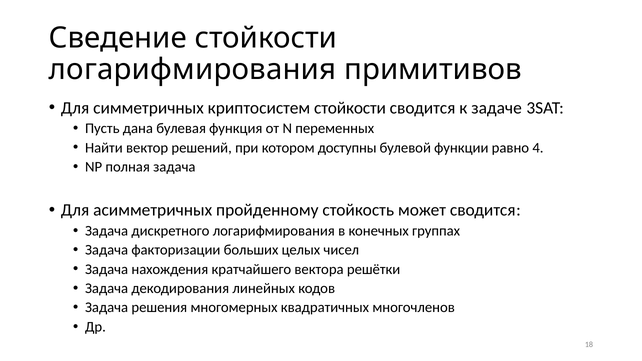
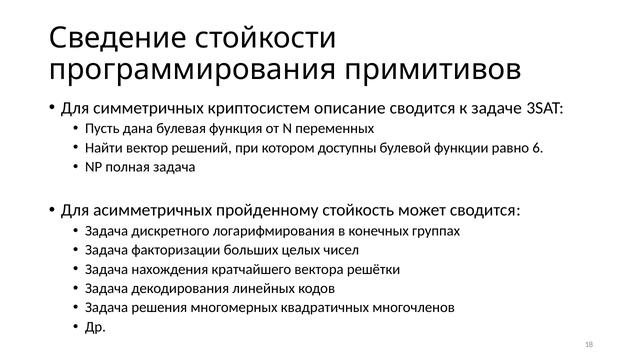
логарифмирования: логарифмирования -> программирования (193, 70)
криптосистем стойкости: стойкости -> описание (350, 108)
4: 4 -> 6 (538, 148)
